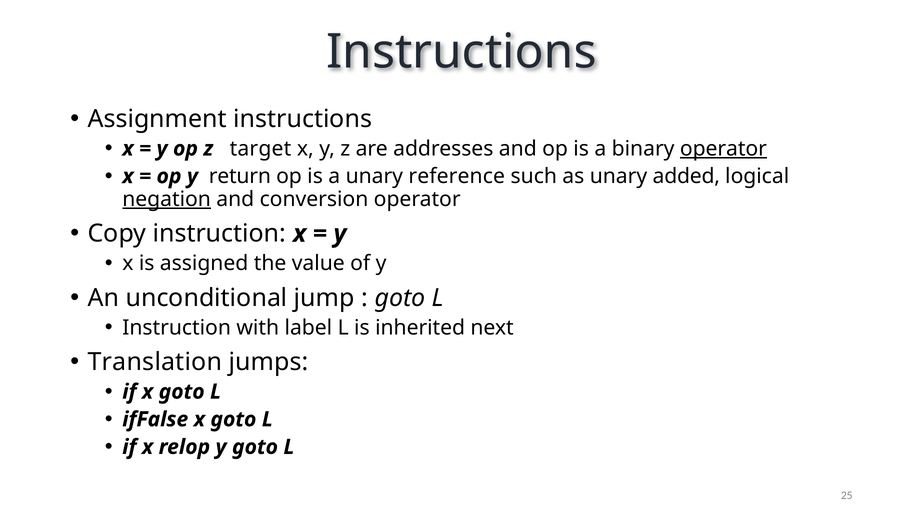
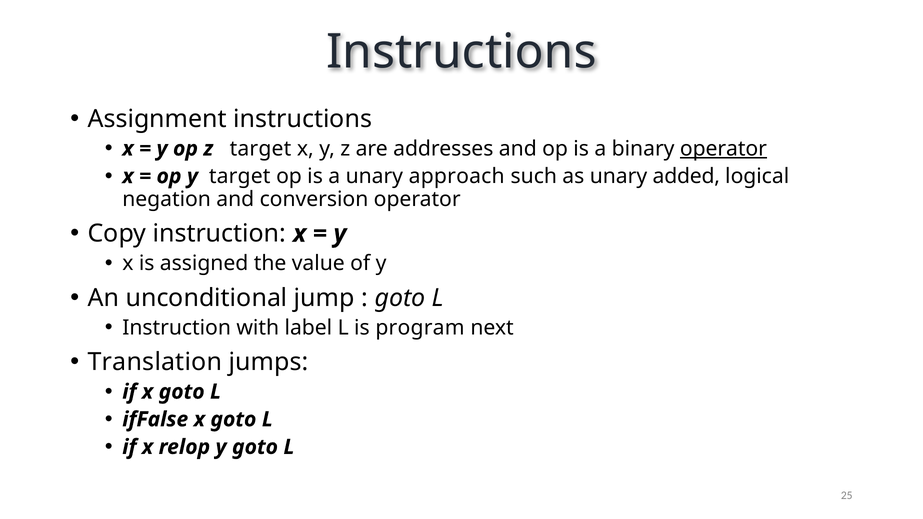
y return: return -> target (240, 176)
reference: reference -> approach (457, 176)
negation underline: present -> none (167, 199)
inherited: inherited -> program (420, 328)
